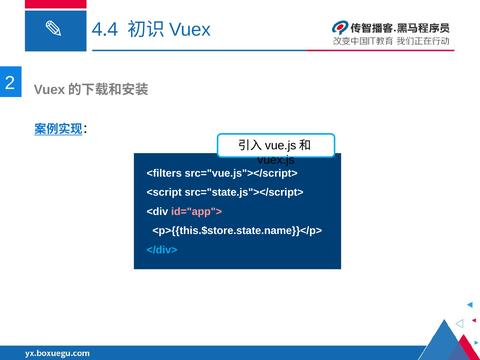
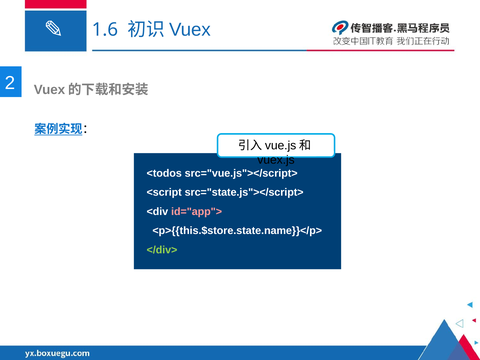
4.4: 4.4 -> 1.6 (105, 30)
<filters: <filters -> <todos (164, 173)
</div> colour: light blue -> light green (162, 250)
